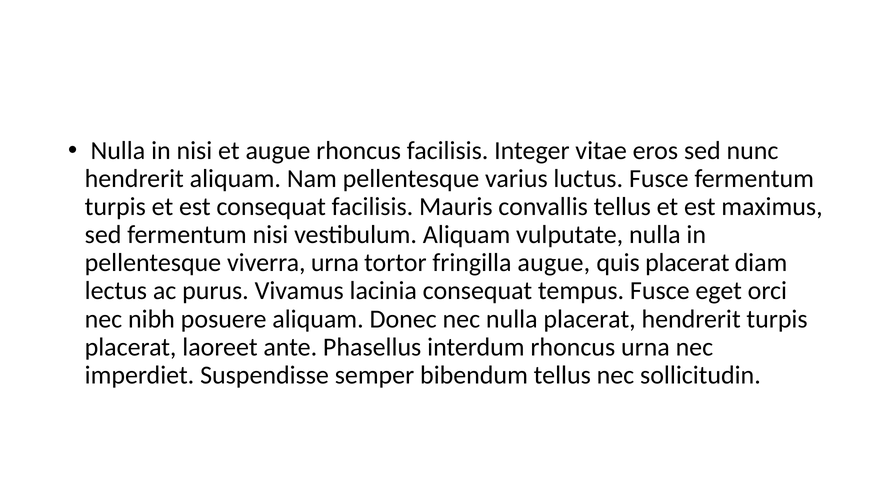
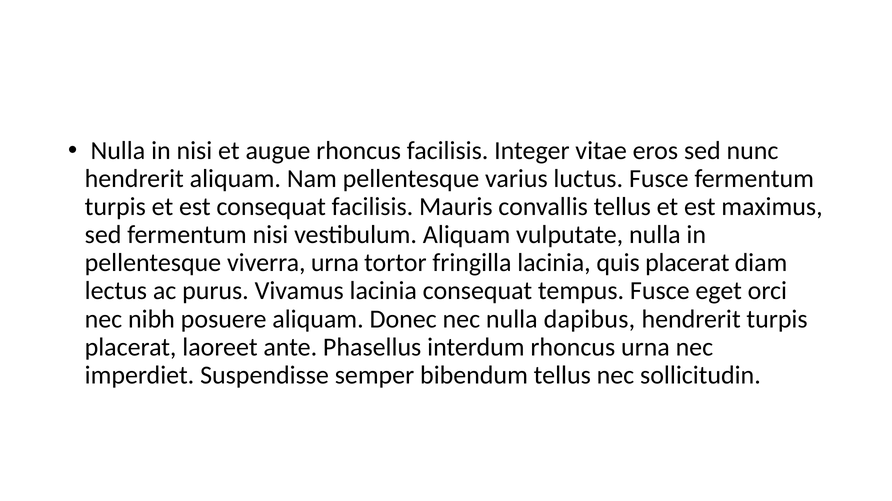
fringilla augue: augue -> lacinia (554, 263)
nulla placerat: placerat -> dapibus (589, 319)
